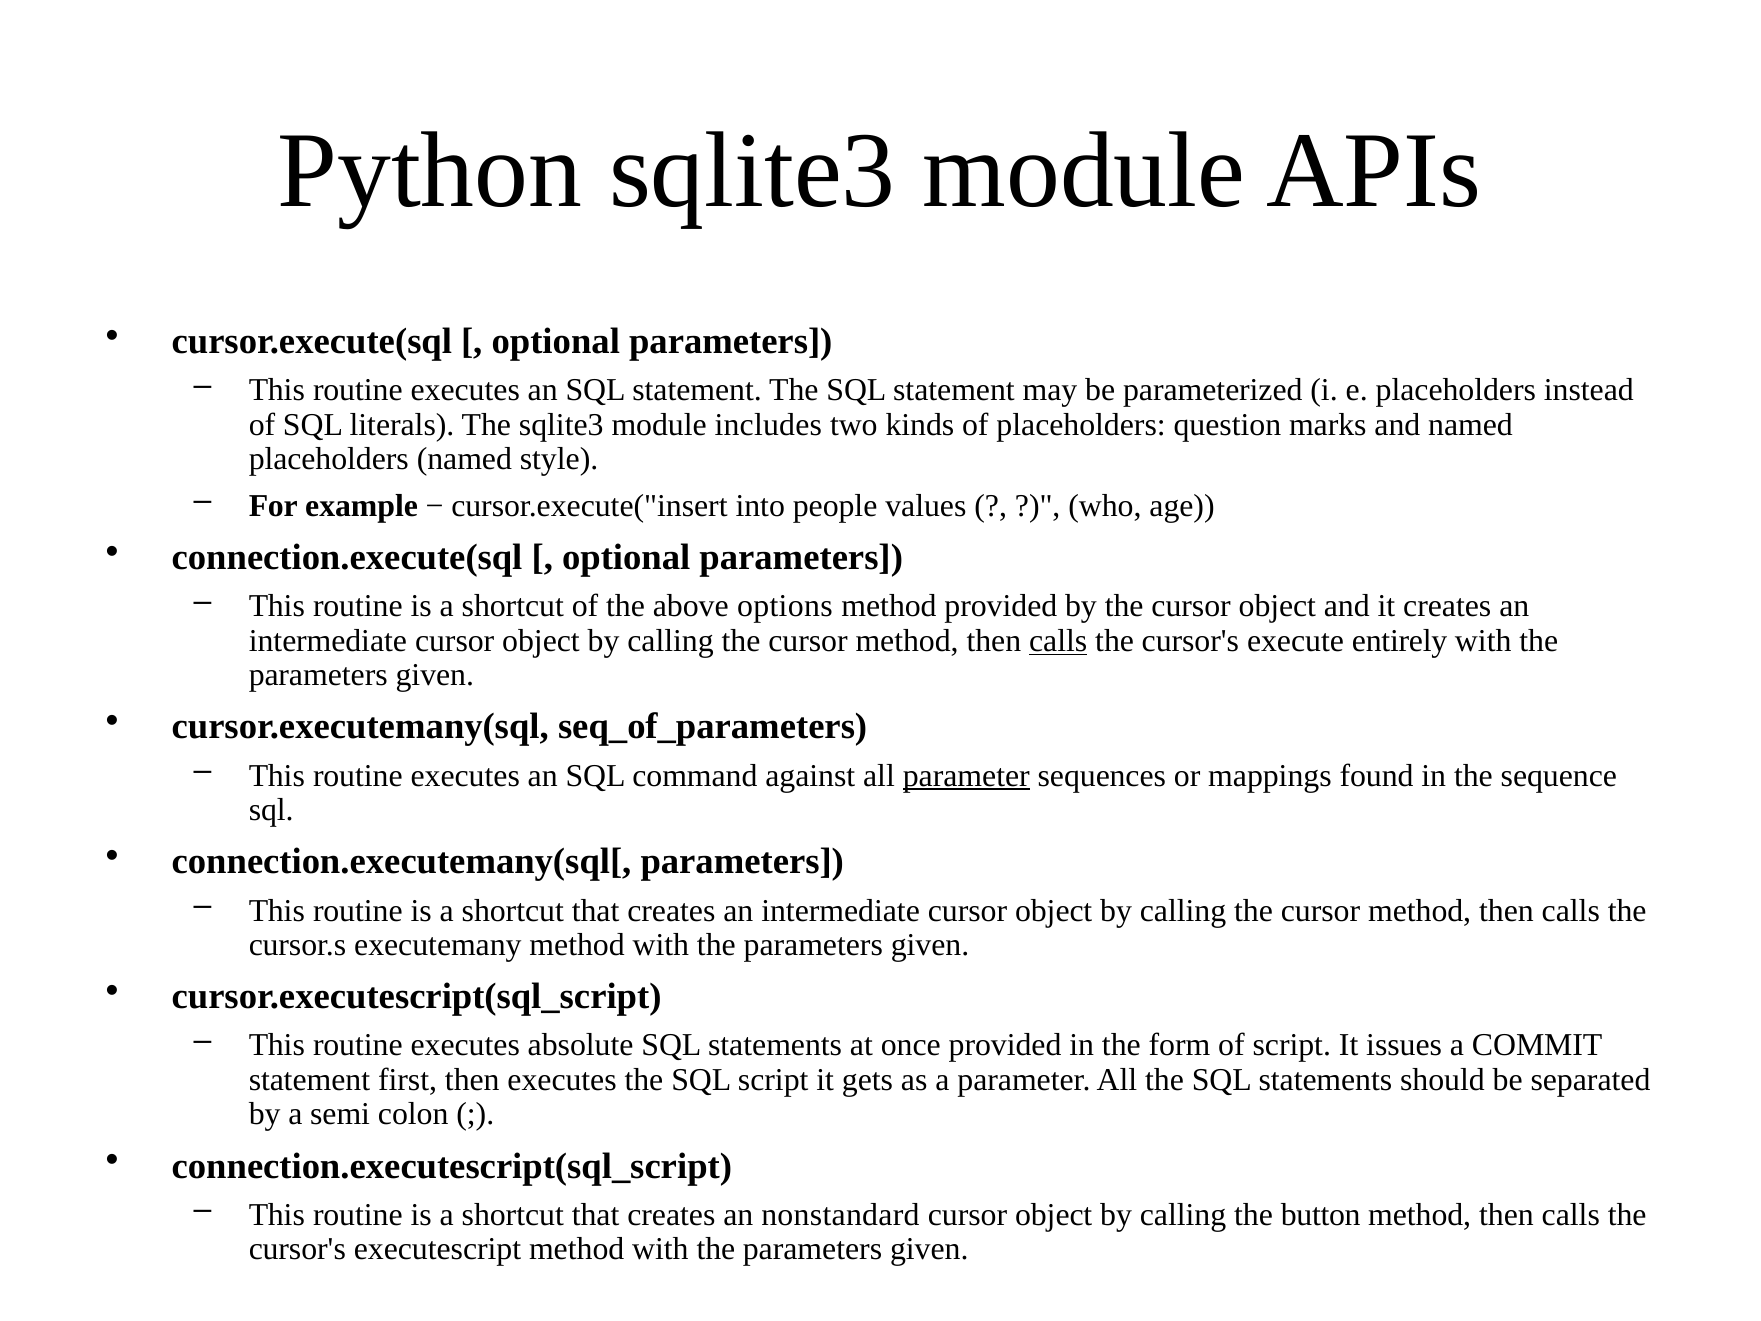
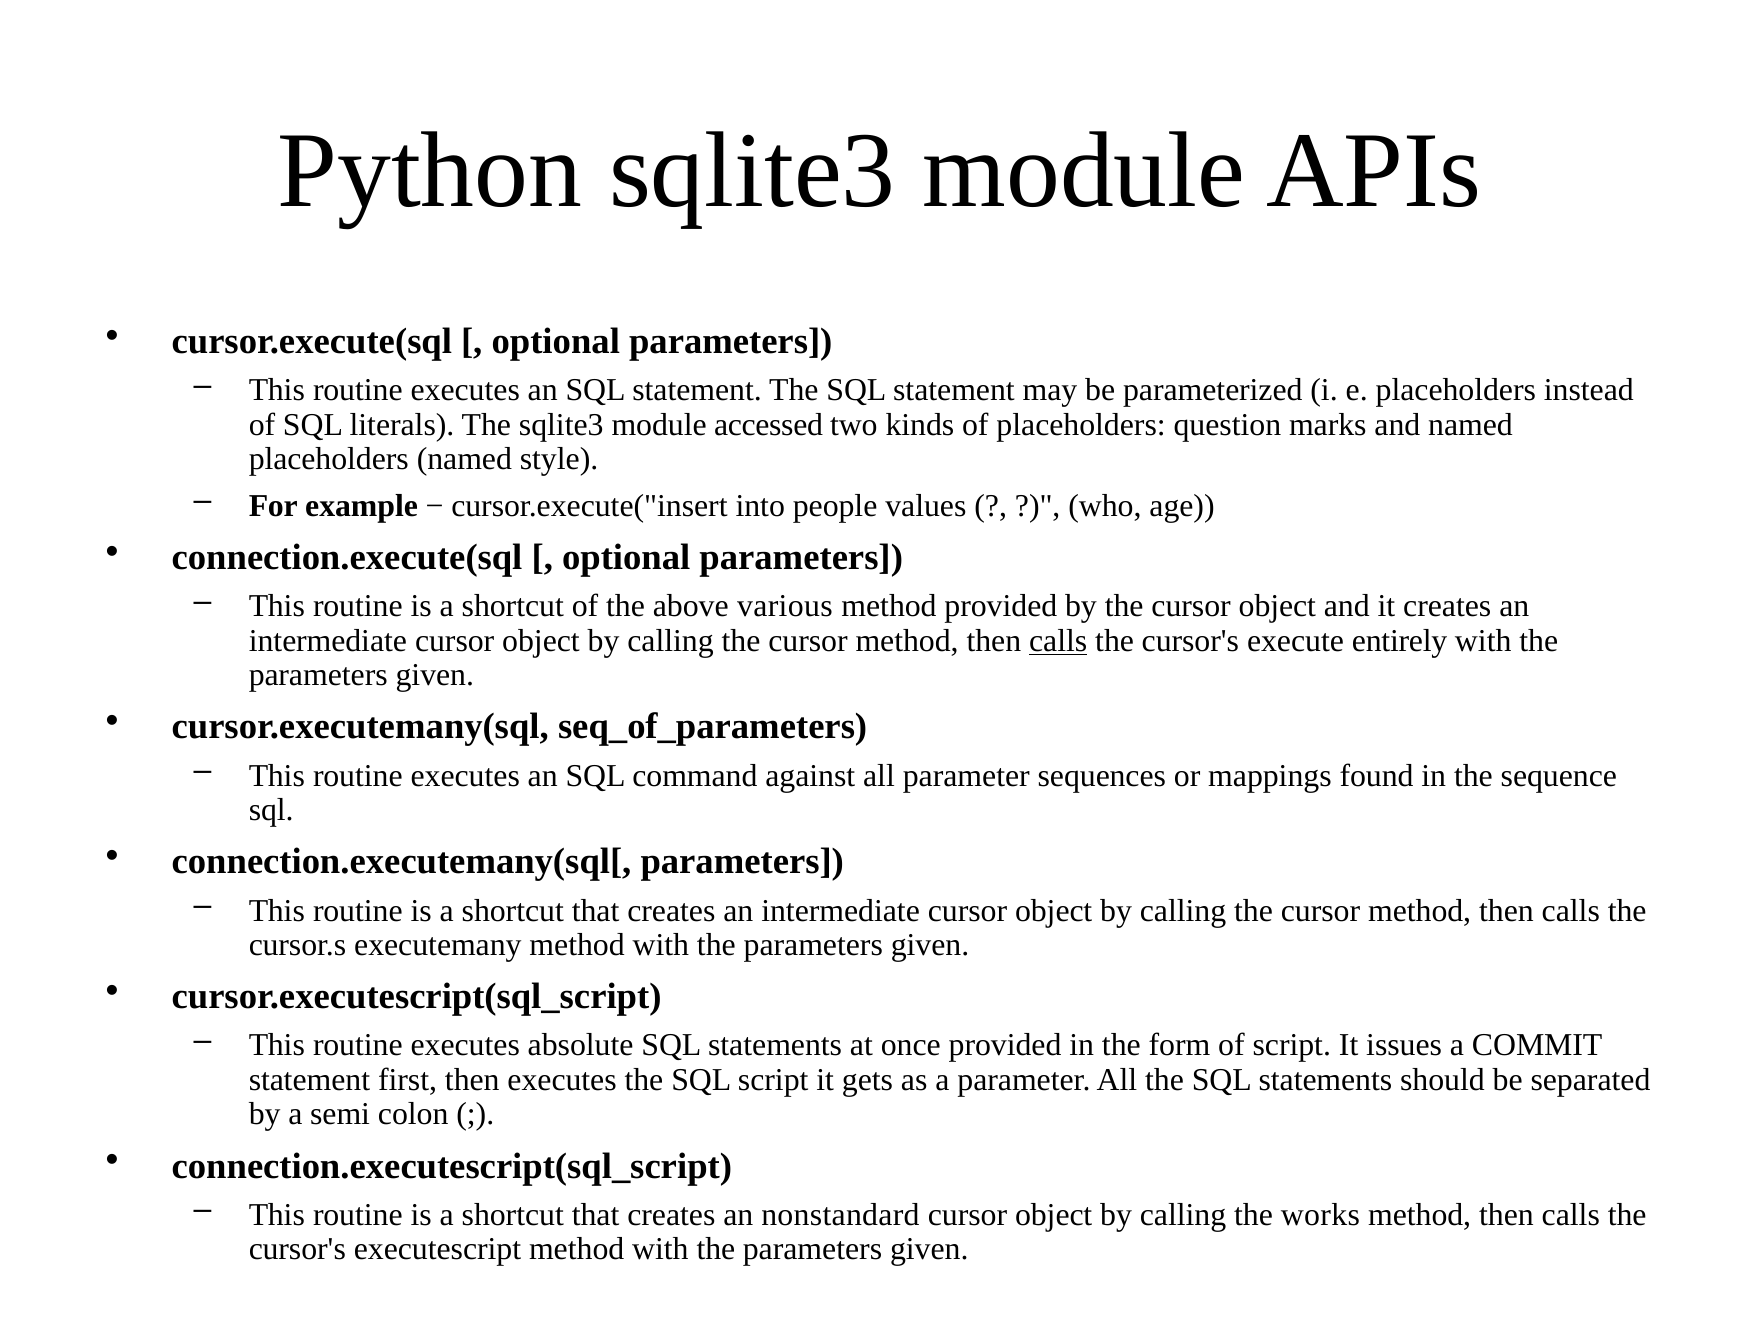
includes: includes -> accessed (769, 425)
options: options -> various (785, 606)
parameter underline: present -> none (966, 776)
button: button -> works (1320, 1214)
